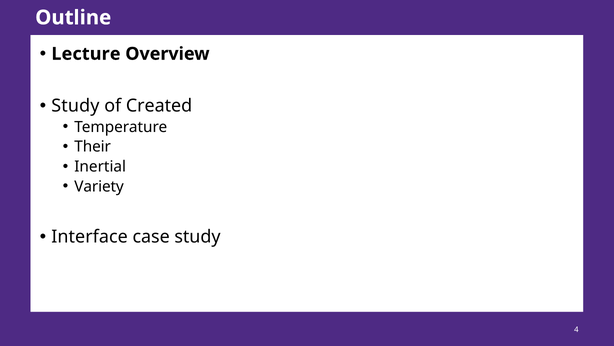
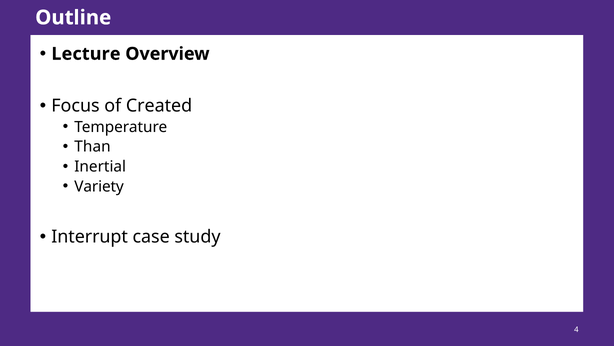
Study: Study -> Focus (75, 106)
Their: Their -> Than (93, 147)
Interface: Interface -> Interrupt (90, 237)
